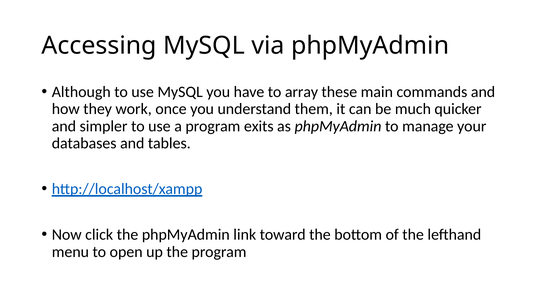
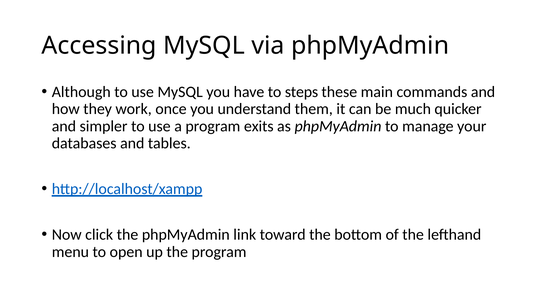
array: array -> steps (302, 92)
